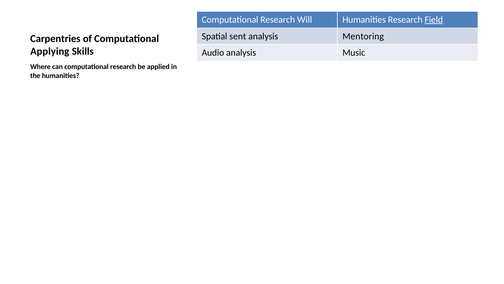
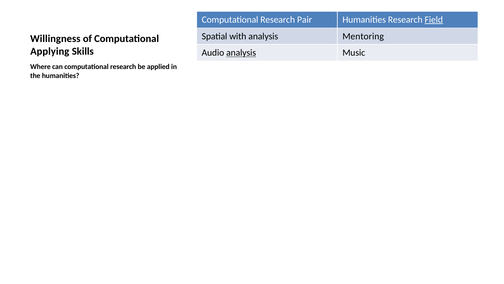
Will: Will -> Pair (305, 20)
sent: sent -> with (238, 36)
Carpentries: Carpentries -> Willingness (55, 39)
analysis underline: none -> present (241, 53)
